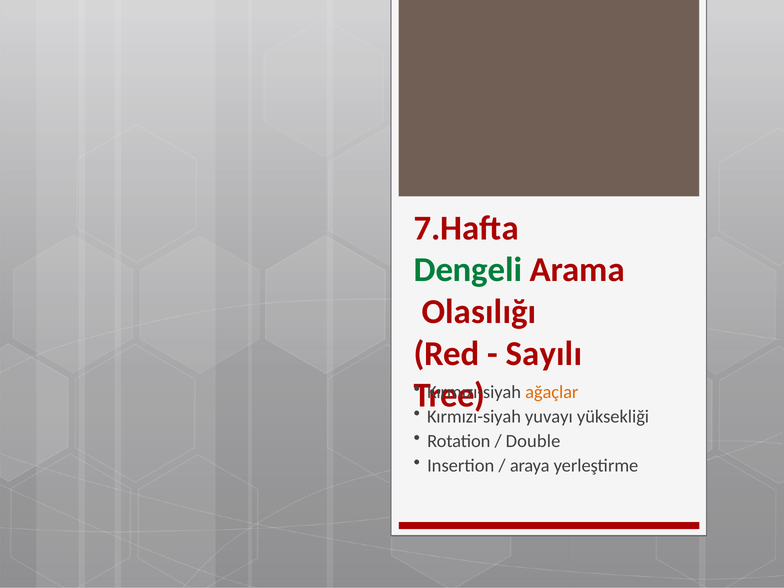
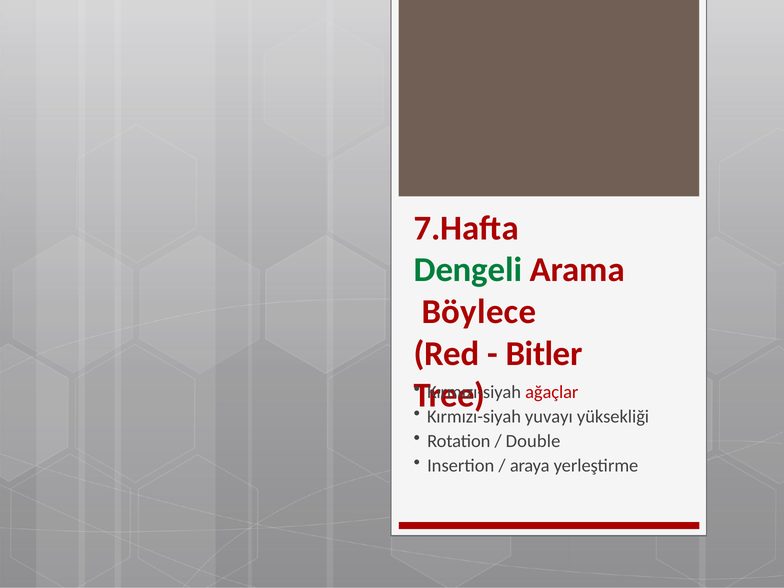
Olasılığı: Olasılığı -> Böylece (479, 312)
Sayılı: Sayılı -> Bitler (544, 354)
ağaçlar colour: orange -> red (552, 392)
